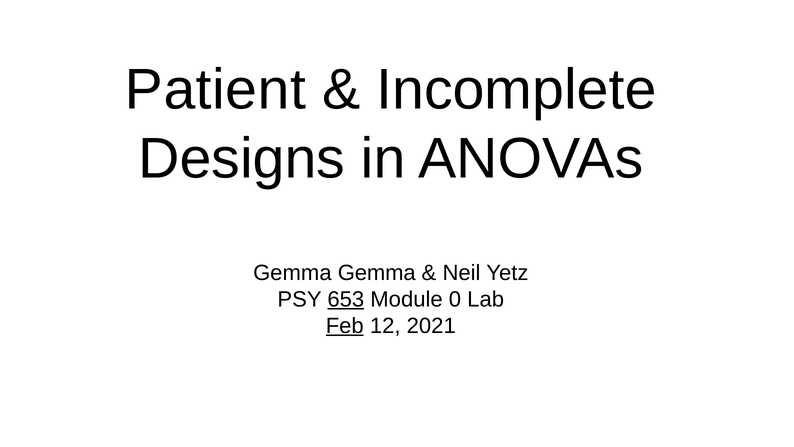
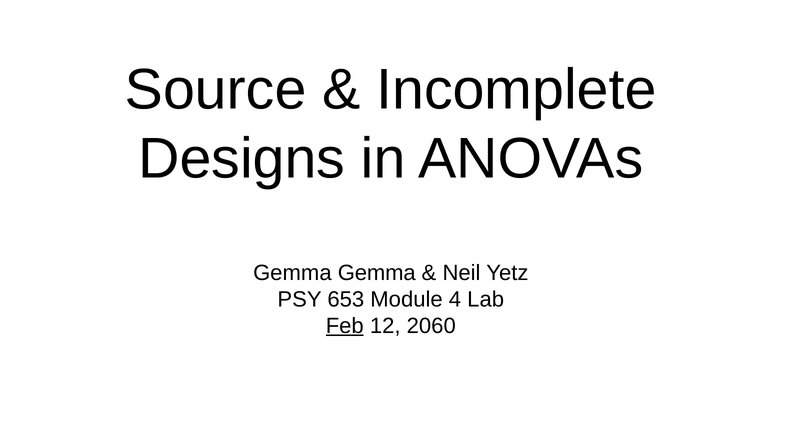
Patient: Patient -> Source (216, 90)
653 underline: present -> none (346, 299)
0: 0 -> 4 (455, 299)
2021: 2021 -> 2060 (431, 325)
